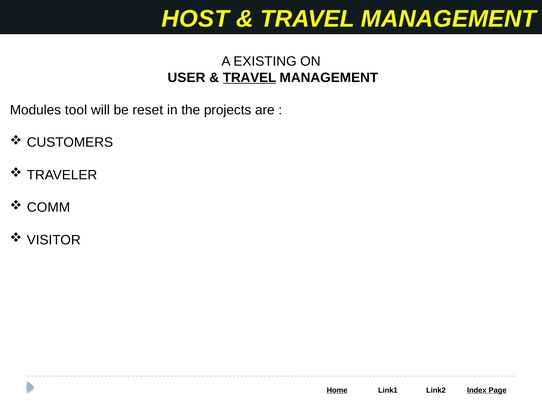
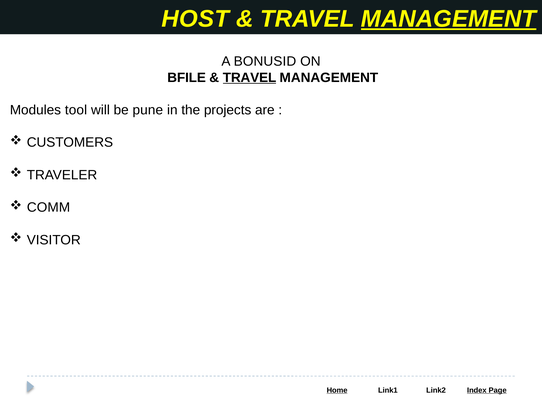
MANAGEMENT underline: none -> present (449, 19)
EXISTING: EXISTING -> BONUSID (265, 61)
USER: USER -> BFILE (187, 78)
reset: reset -> pune (148, 110)
